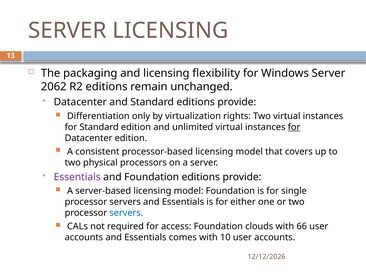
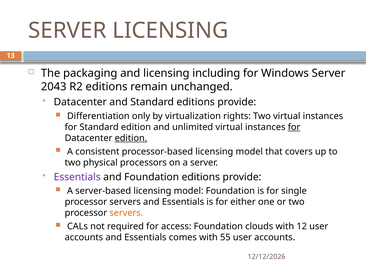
flexibility: flexibility -> including (216, 73)
2062: 2062 -> 2043 (54, 87)
edition underline: none -> present (131, 138)
servers colour: blue -> orange (126, 213)
66: 66 -> 12 (302, 227)
10: 10 -> 55 (225, 238)
